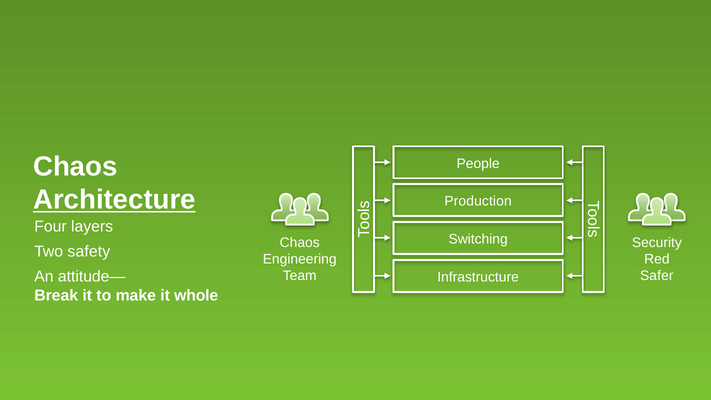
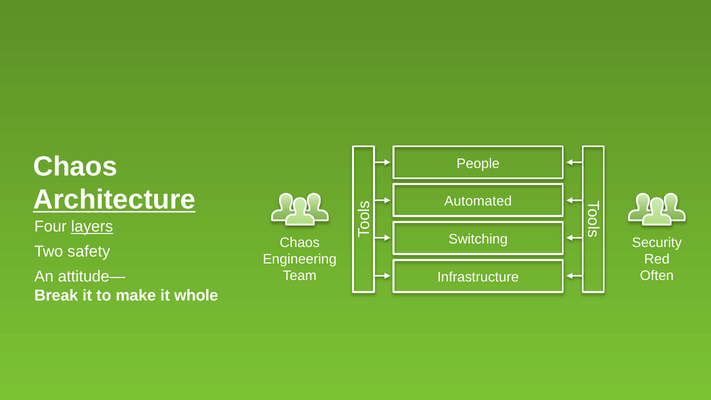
Production: Production -> Automated (478, 201)
layers underline: none -> present (92, 227)
Safer: Safer -> Often (657, 276)
